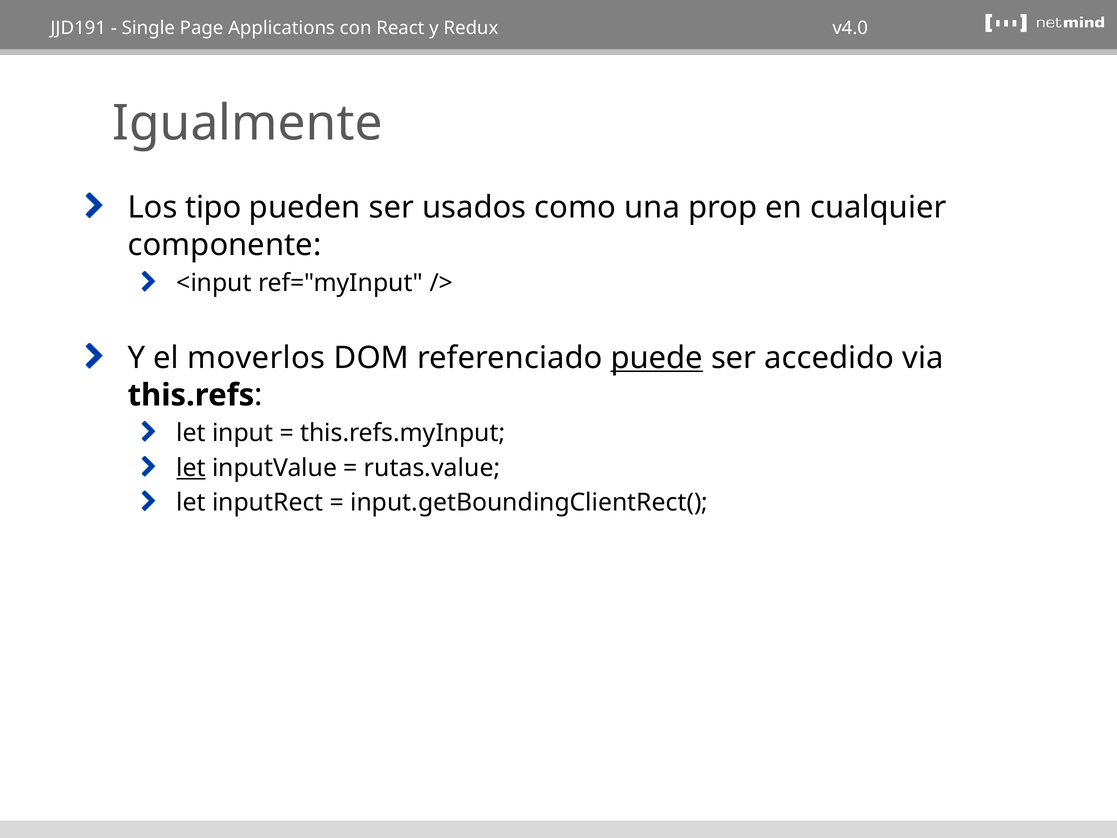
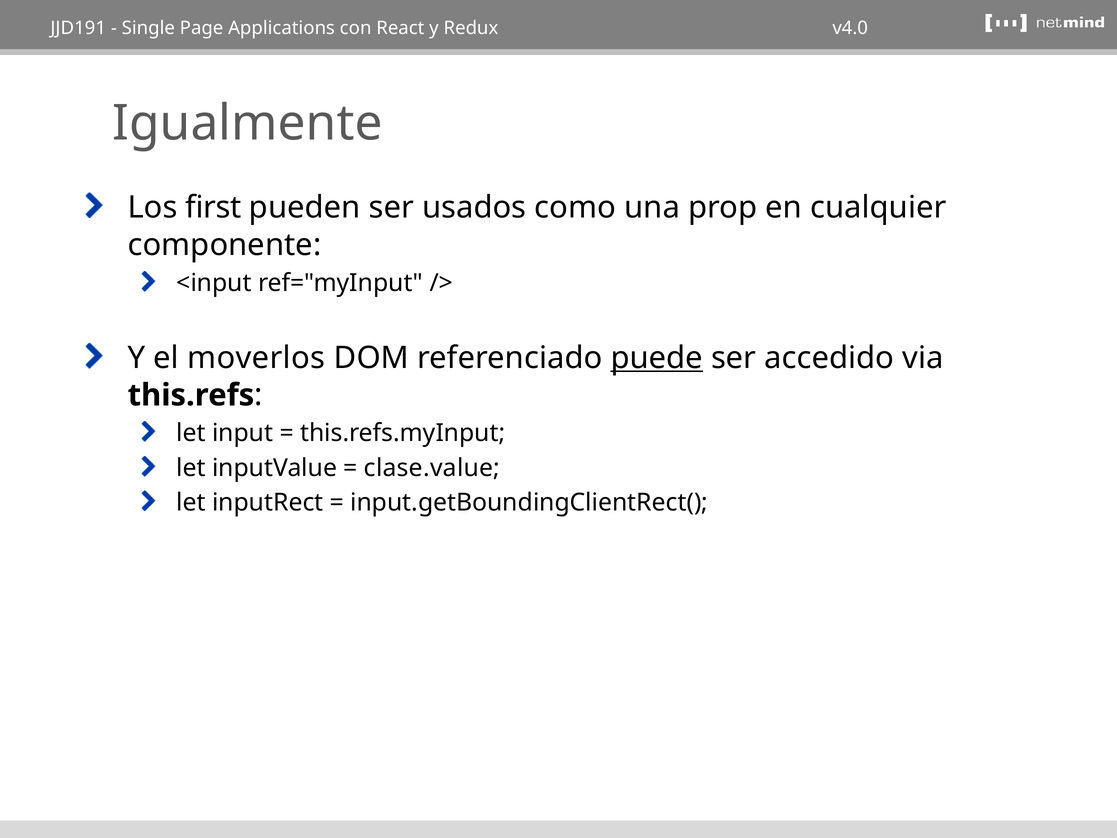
tipo: tipo -> first (213, 208)
let underline: present -> none (191, 468)
rutas.value: rutas.value -> clase.value (432, 468)
